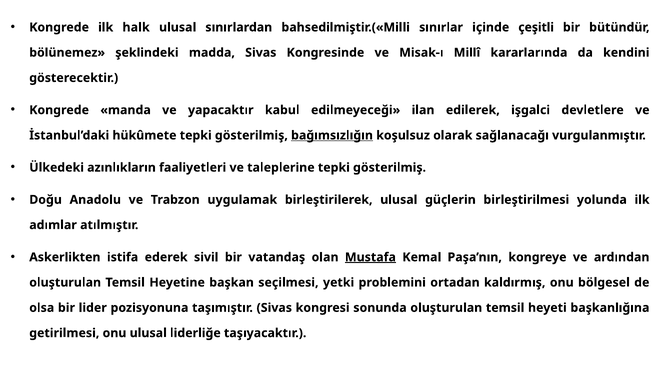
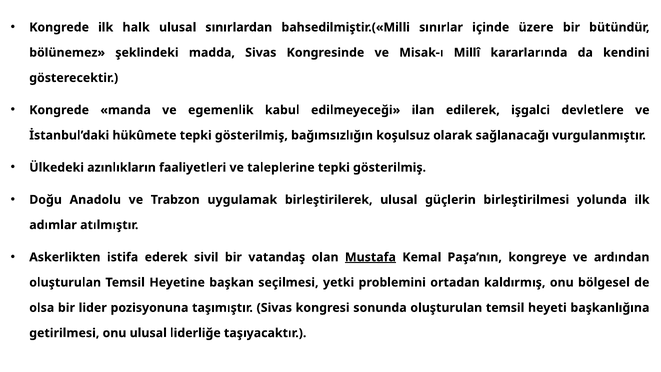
çeşitli: çeşitli -> üzere (536, 27)
yapacaktır: yapacaktır -> egemenlik (221, 110)
bağımsızlığın underline: present -> none (332, 135)
